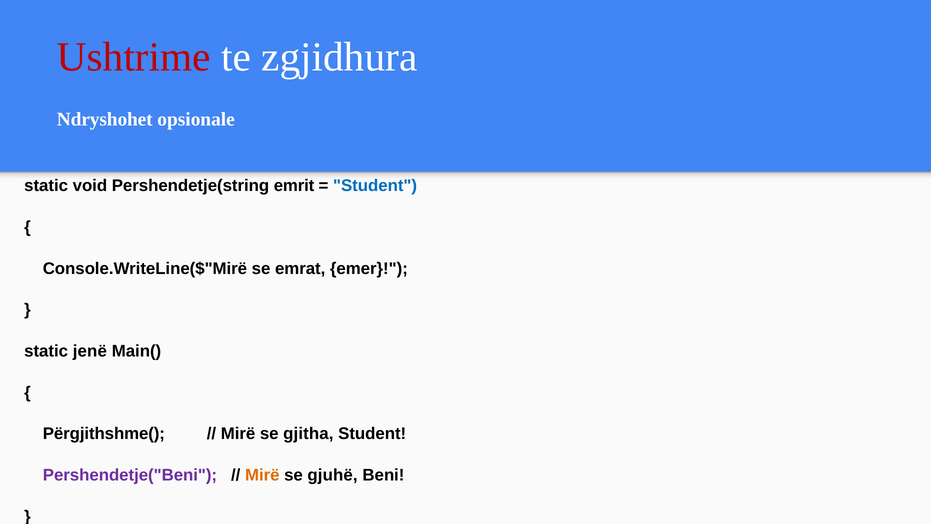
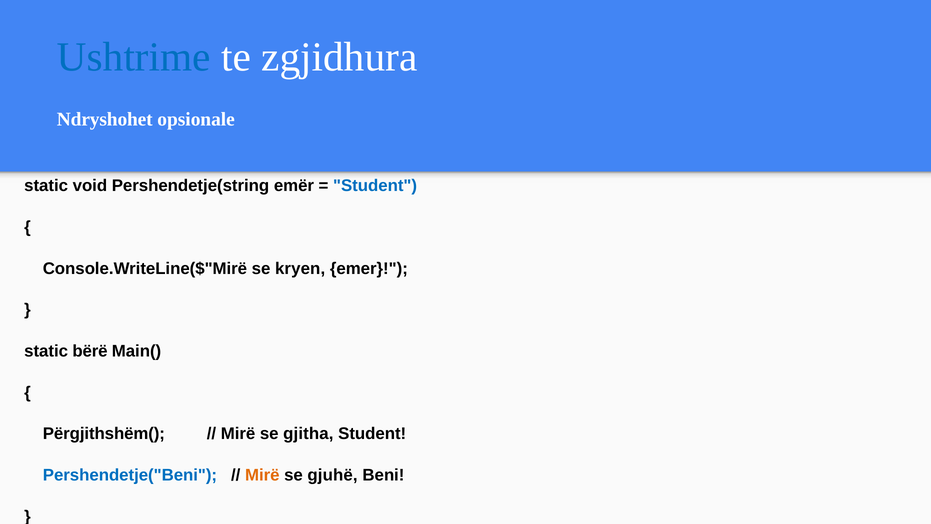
Ushtrime colour: red -> blue (134, 57)
emrit: emrit -> emër (294, 186)
emrat: emrat -> kryen (300, 268)
jenë: jenë -> bërë (90, 351)
Përgjithshme(: Përgjithshme( -> Përgjithshëm( (104, 434)
Pershendetje("Beni colour: purple -> blue (130, 475)
